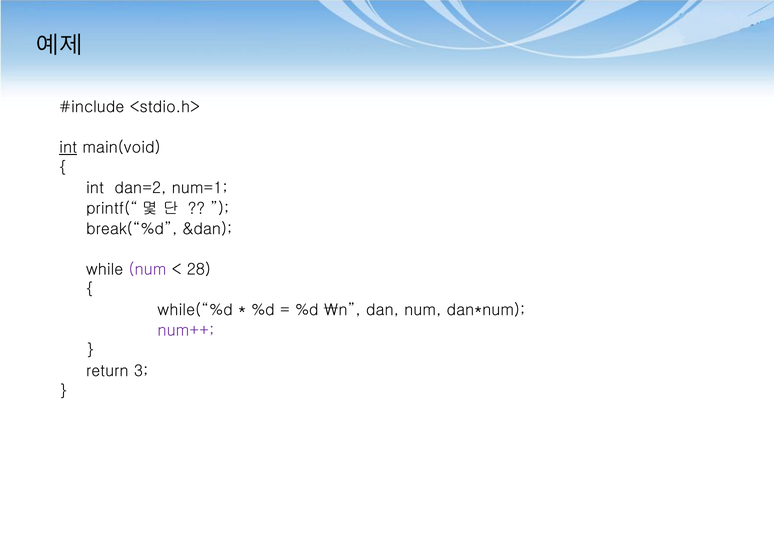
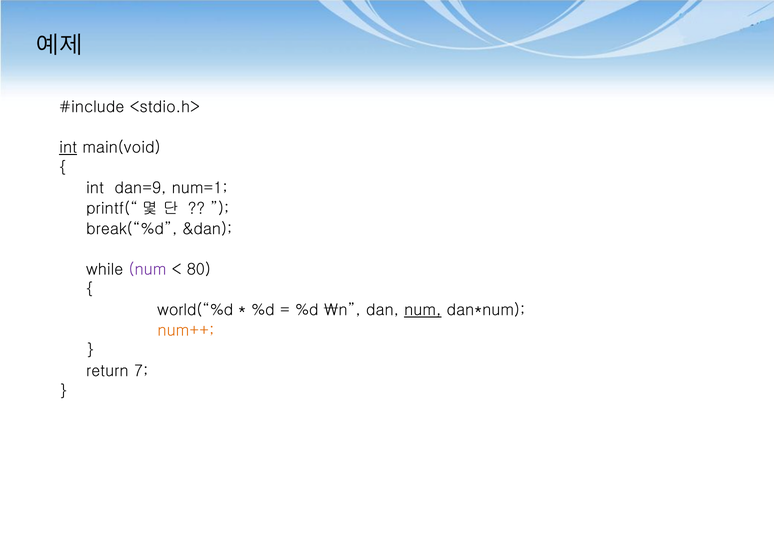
dan=2: dan=2 -> dan=9 (140, 188)
28: 28 -> 80 (199, 269)
while(“%d: while(“%d -> world(“%d (195, 310)
num underline: none -> present (423, 310)
num++ colour: purple -> orange (186, 330)
3: 3 -> 7 (141, 371)
